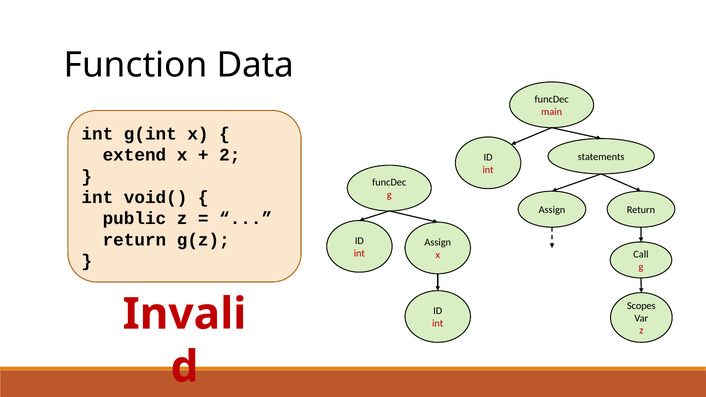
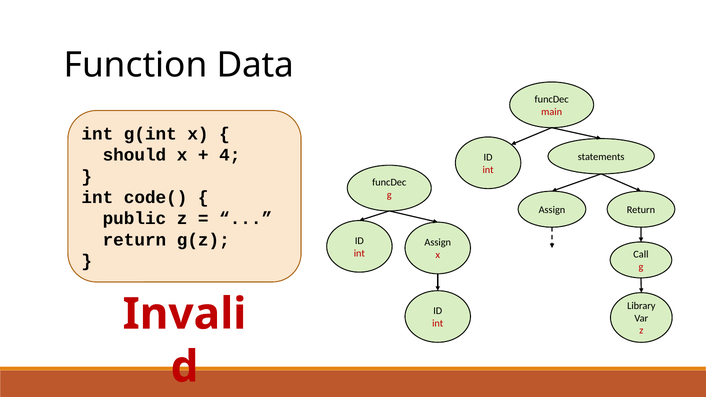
extend: extend -> should (134, 155)
2: 2 -> 4 (230, 155)
void(: void( -> code( (156, 198)
Scopes: Scopes -> Library (641, 306)
